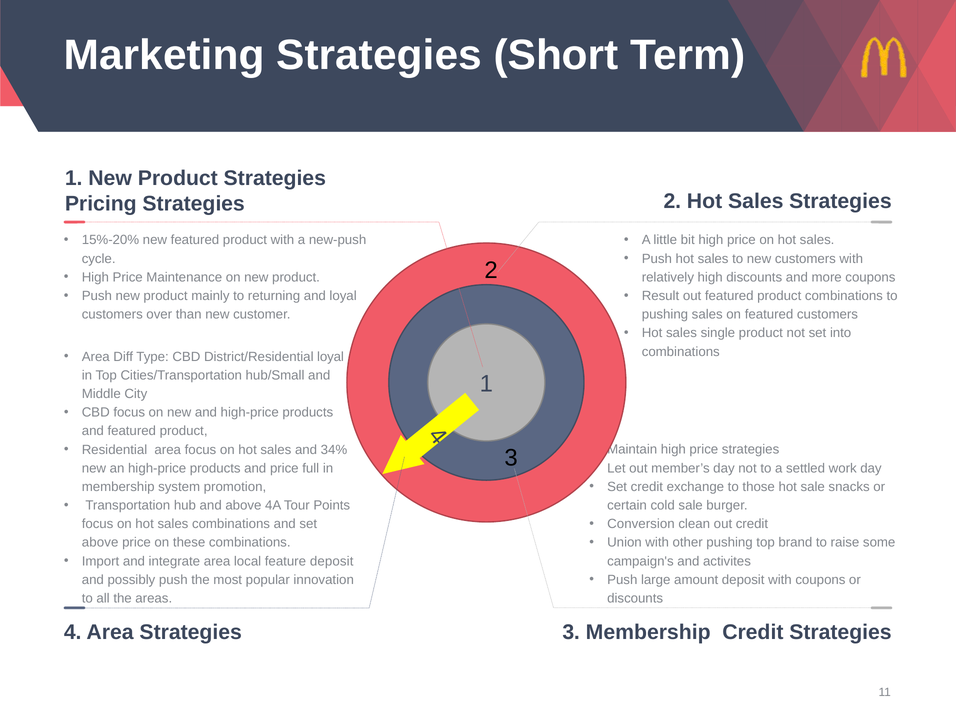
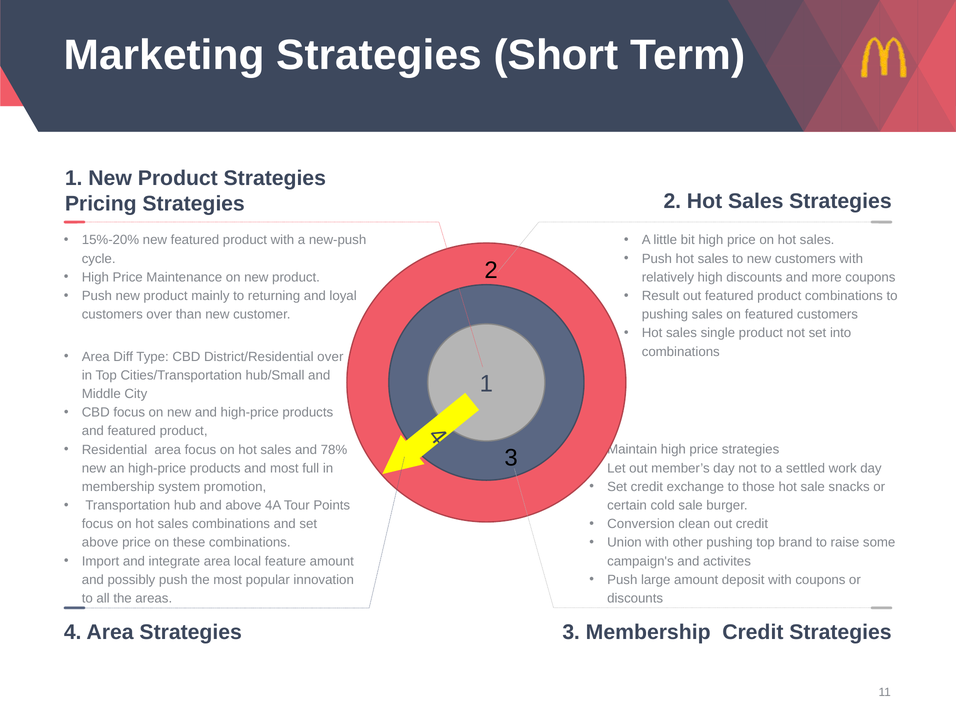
District/Residential loyal: loyal -> over (330, 357)
34%: 34% -> 78% (334, 450)
and price: price -> most (284, 468)
feature deposit: deposit -> amount (332, 561)
